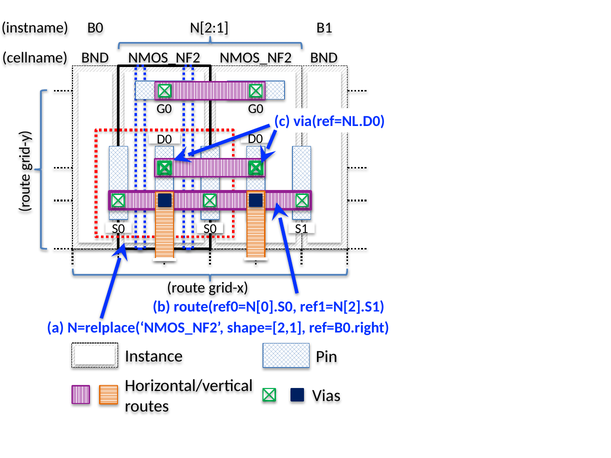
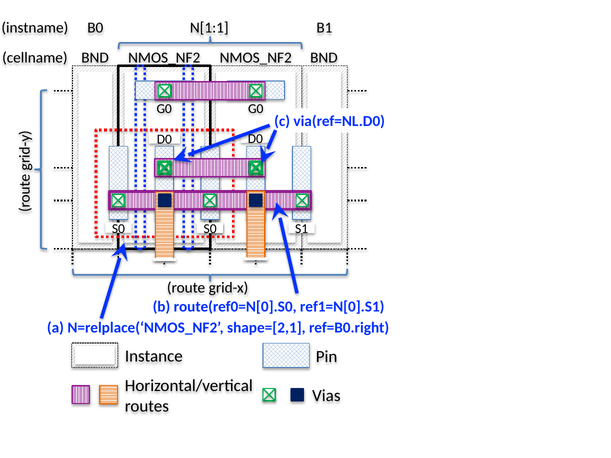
N[2:1: N[2:1 -> N[1:1 (209, 28)
ref1=N[2].S1: ref1=N[2].S1 -> ref1=N[0].S1 (342, 307)
